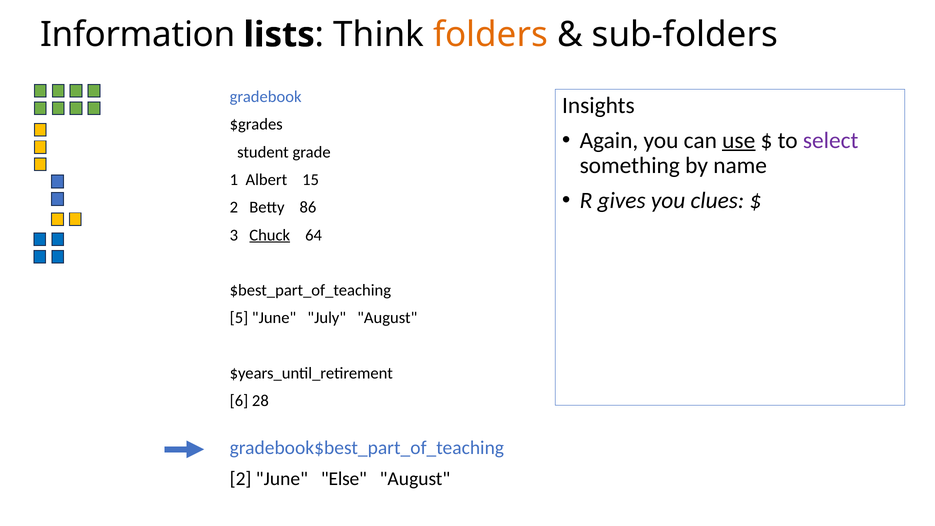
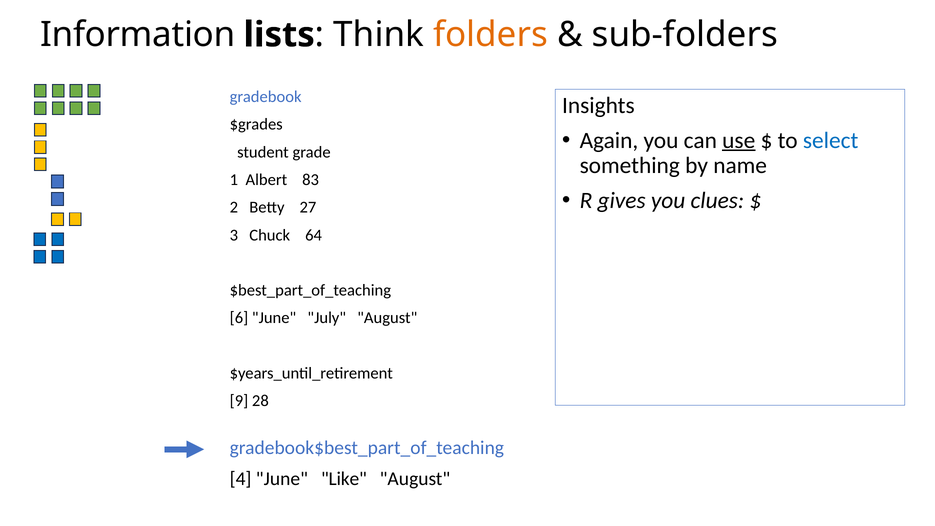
select colour: purple -> blue (831, 140)
15: 15 -> 83 (311, 180)
86: 86 -> 27 (308, 207)
Chuck underline: present -> none (270, 235)
5: 5 -> 6 (239, 318)
6: 6 -> 9 (239, 401)
2: 2 -> 4 (241, 479)
Else: Else -> Like (344, 479)
